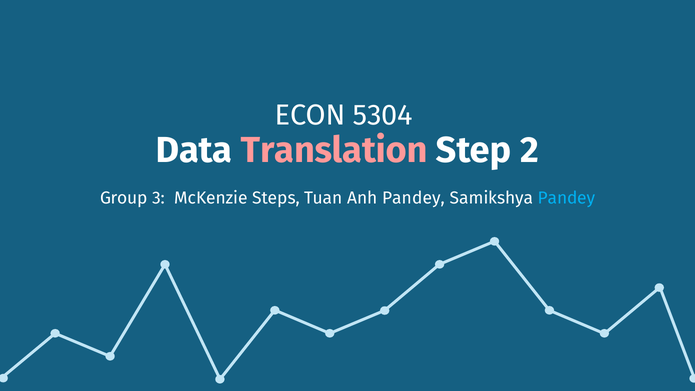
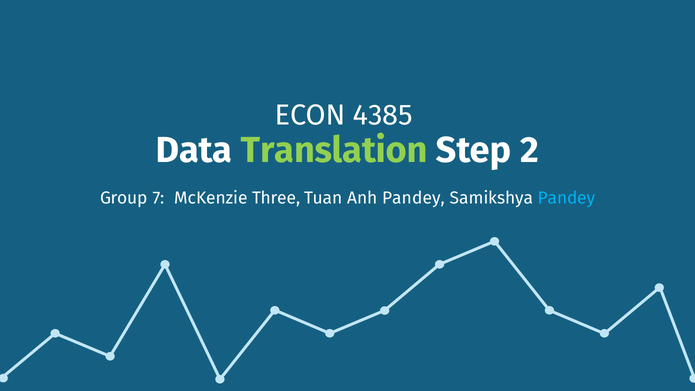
5304: 5304 -> 4385 (383, 115)
Translation colour: pink -> light green (334, 150)
3: 3 -> 7 (159, 198)
Steps: Steps -> Three (276, 198)
